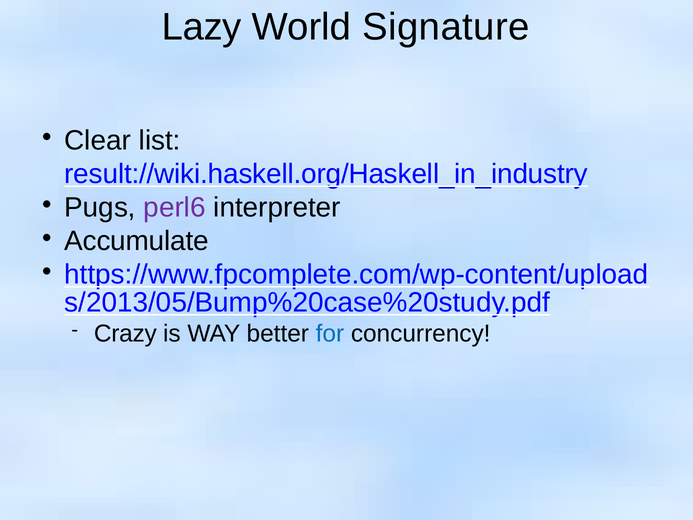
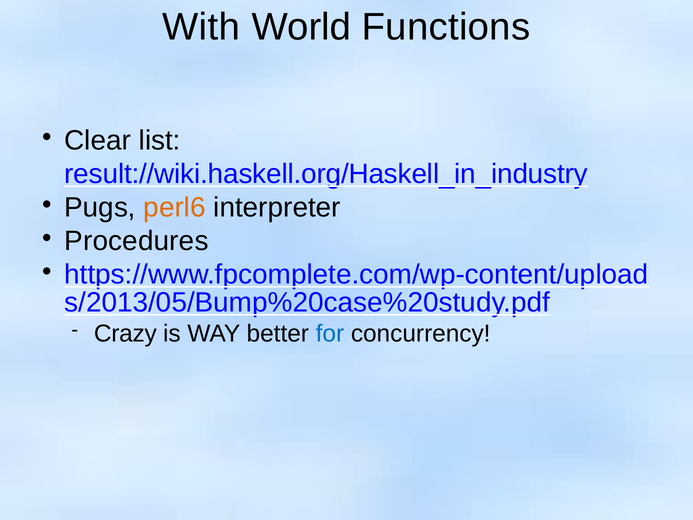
Lazy: Lazy -> With (201, 27)
Signature: Signature -> Functions (446, 27)
perl6 colour: purple -> orange (175, 207)
Accumulate: Accumulate -> Procedures (136, 241)
